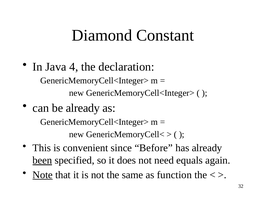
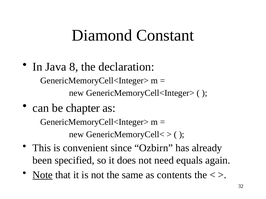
4: 4 -> 8 (74, 67)
be already: already -> chapter (83, 108)
Before: Before -> Ozbirn (154, 148)
been underline: present -> none (42, 161)
function: function -> contents (174, 175)
